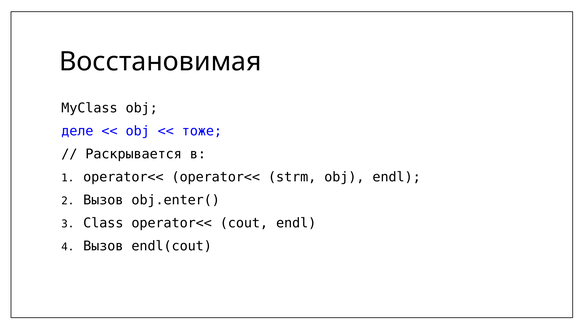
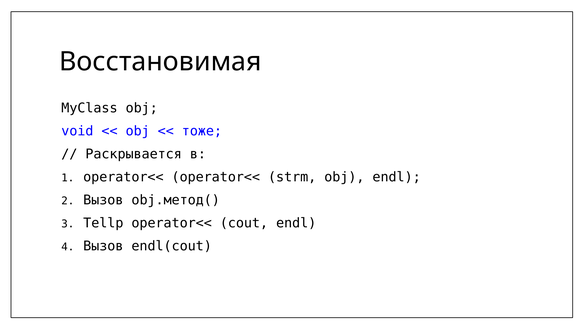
деле: деле -> void (77, 131)
obj.enter(: obj.enter( -> obj.метод( (176, 200)
Class: Class -> Tellp (103, 223)
